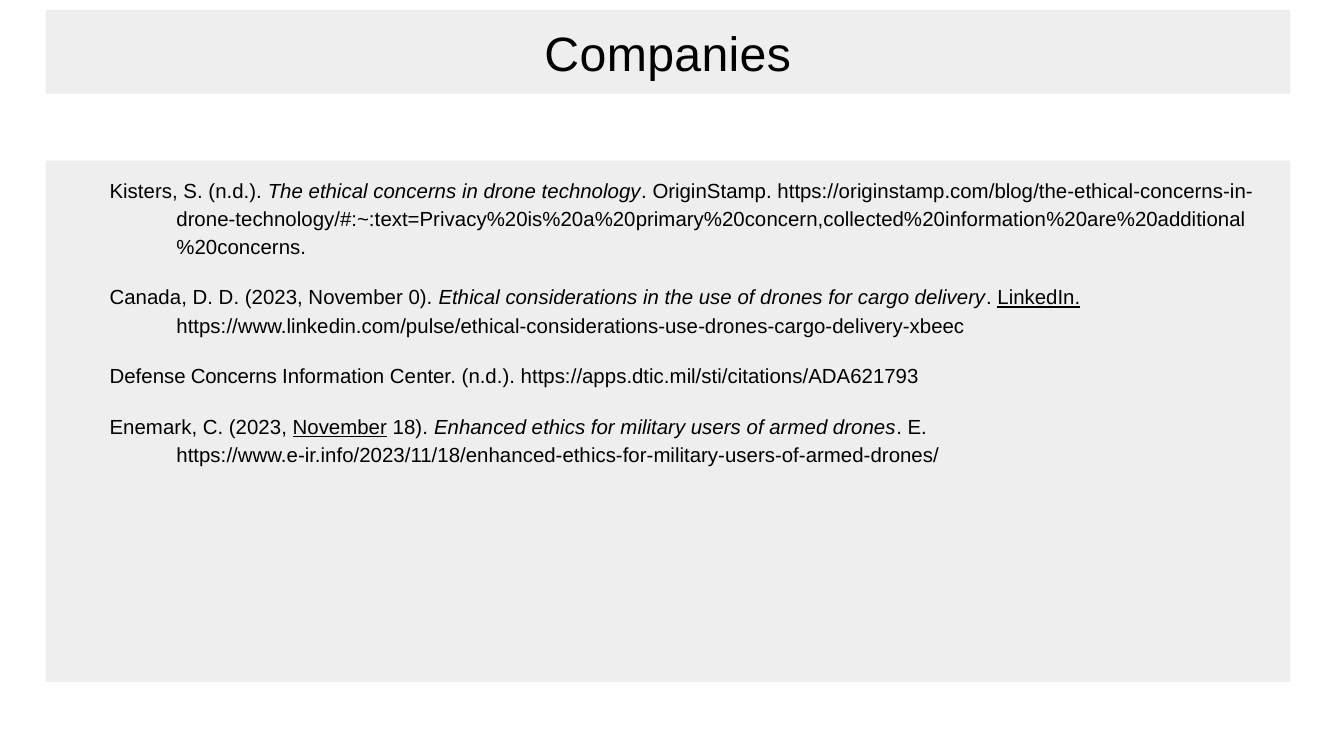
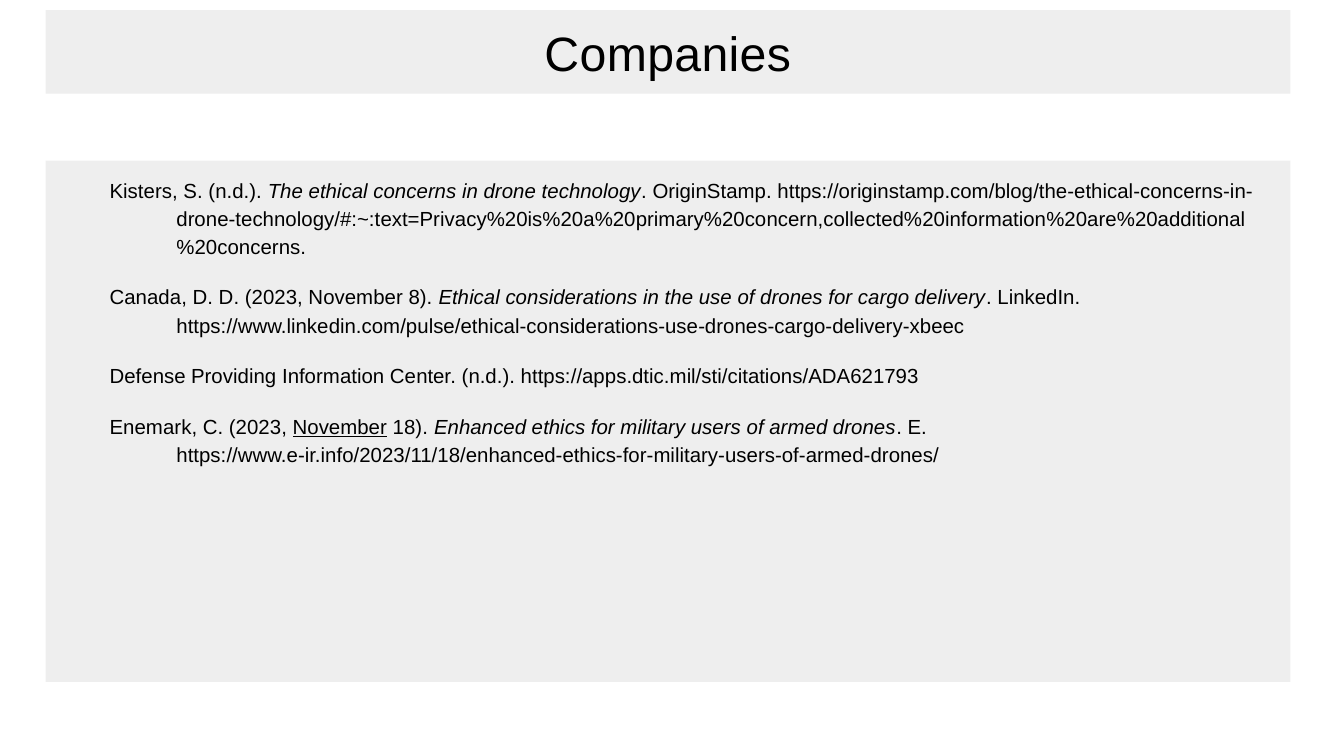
0: 0 -> 8 (420, 298)
LinkedIn underline: present -> none (1039, 298)
Defense Concerns: Concerns -> Providing (234, 377)
